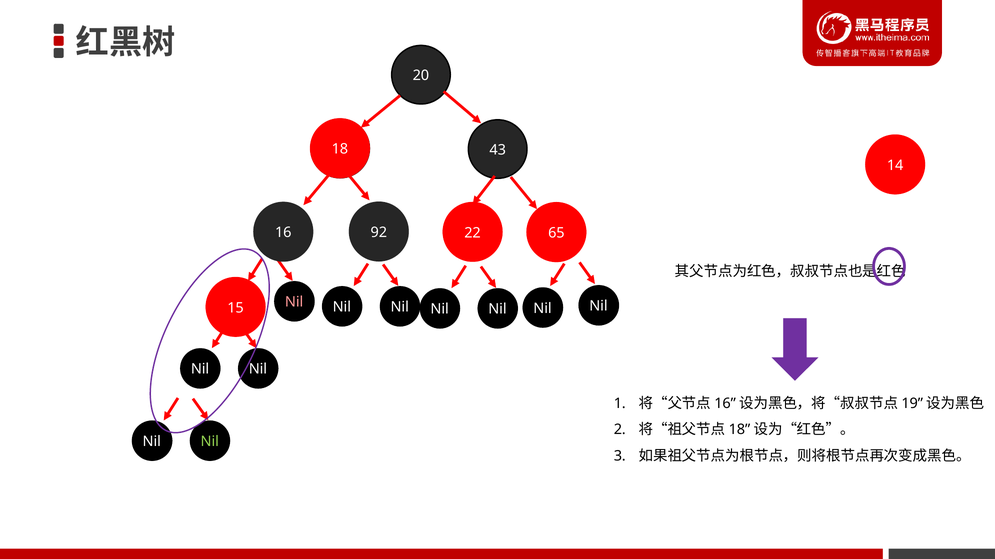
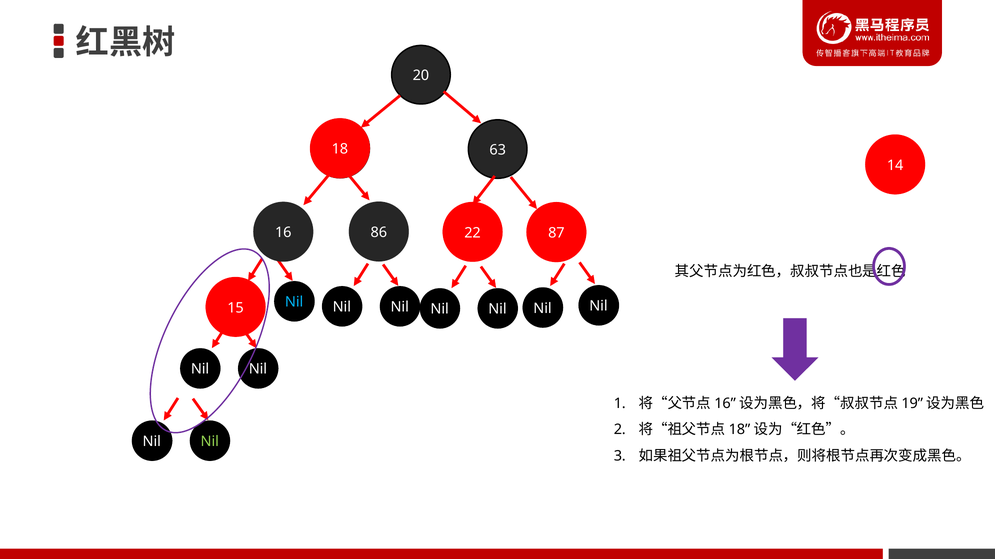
43: 43 -> 63 (498, 150)
92: 92 -> 86 (379, 233)
65: 65 -> 87 (556, 233)
Nil colour: pink -> light blue (294, 302)
